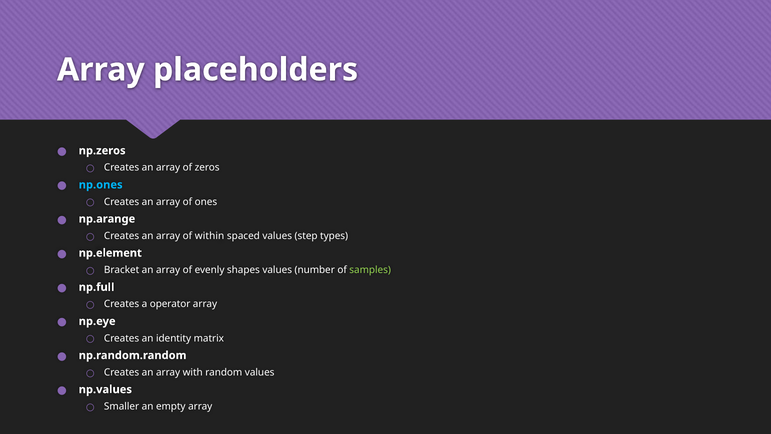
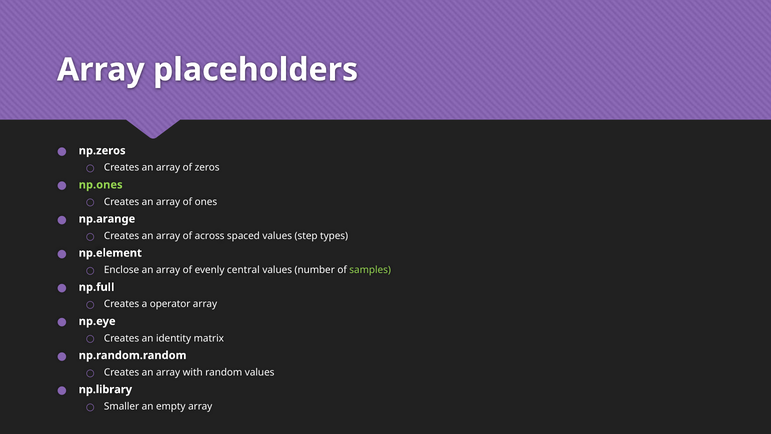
np.ones colour: light blue -> light green (101, 185)
within: within -> across (210, 236)
Bracket: Bracket -> Enclose (122, 270)
shapes: shapes -> central (243, 270)
np.values: np.values -> np.library (105, 389)
